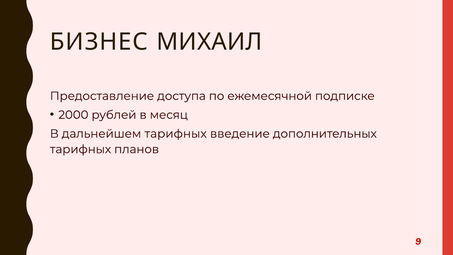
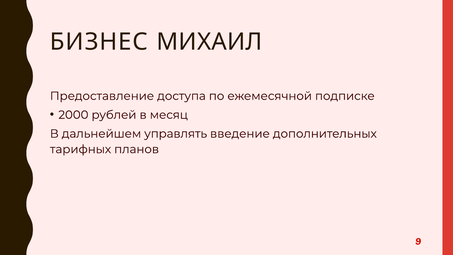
дальнейшем тарифных: тарифных -> управлять (176, 134)
